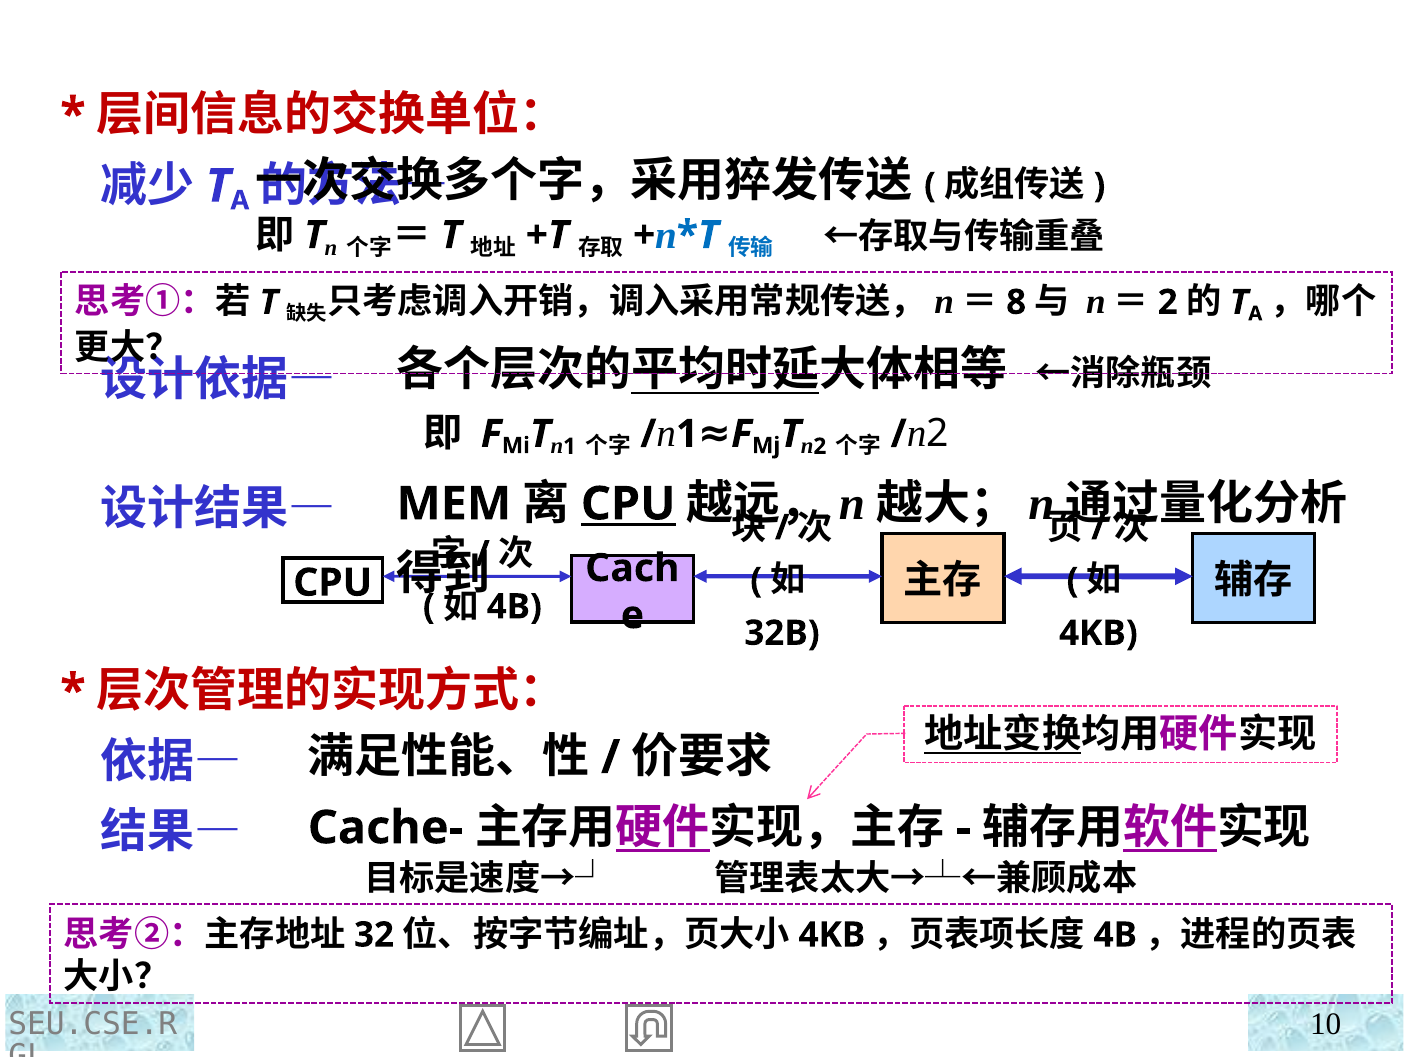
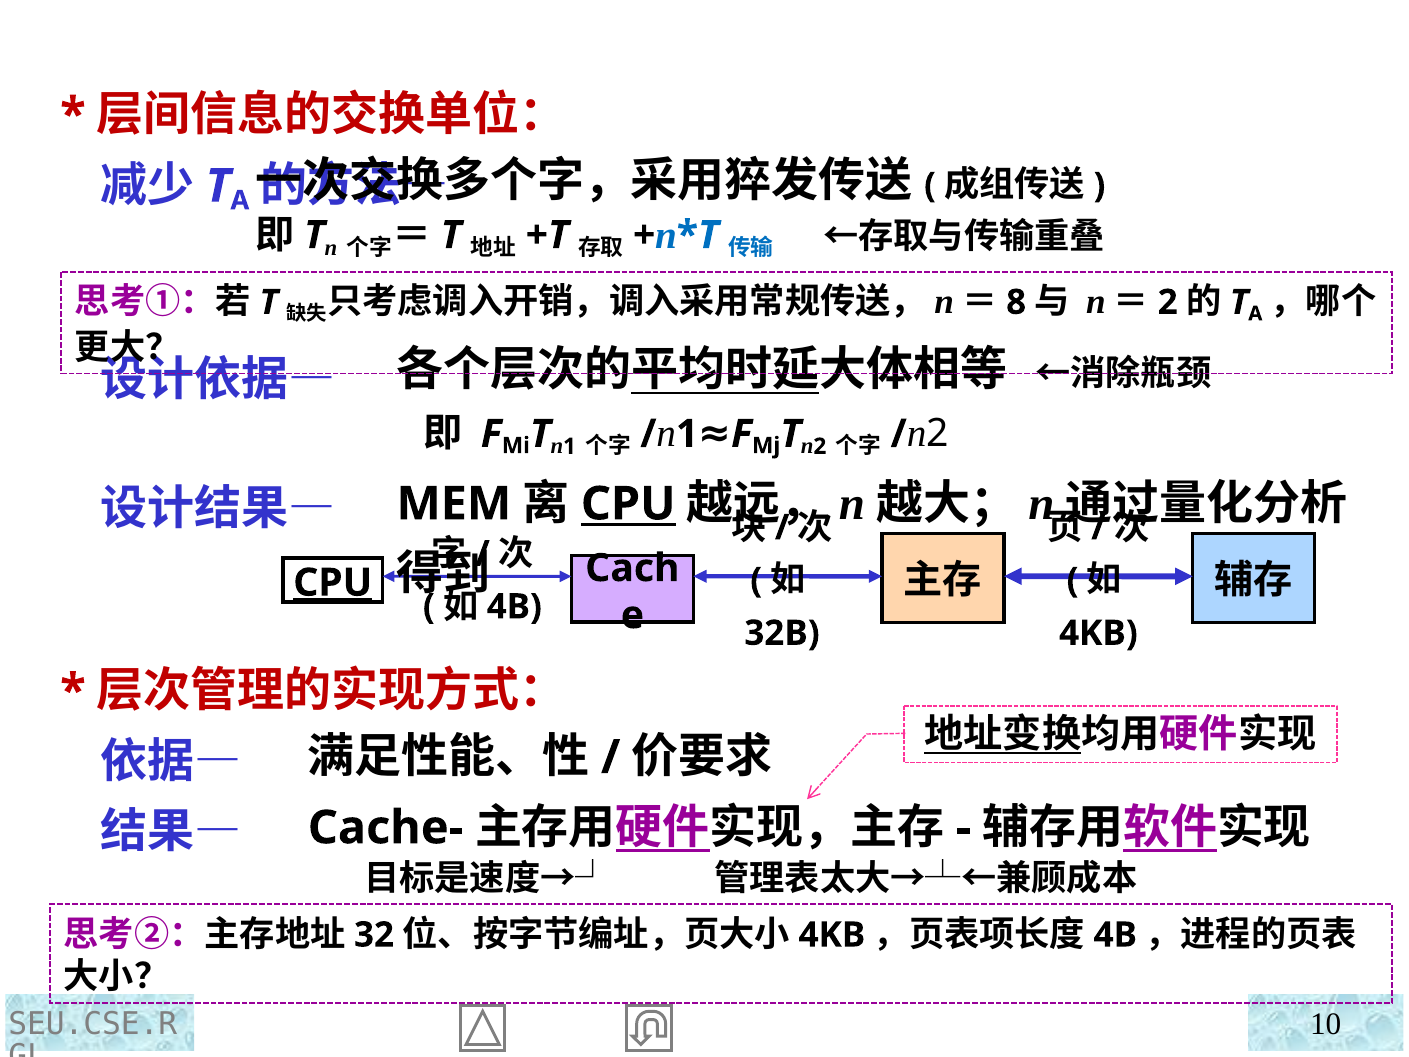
CPU underline: none -> present (333, 583)
